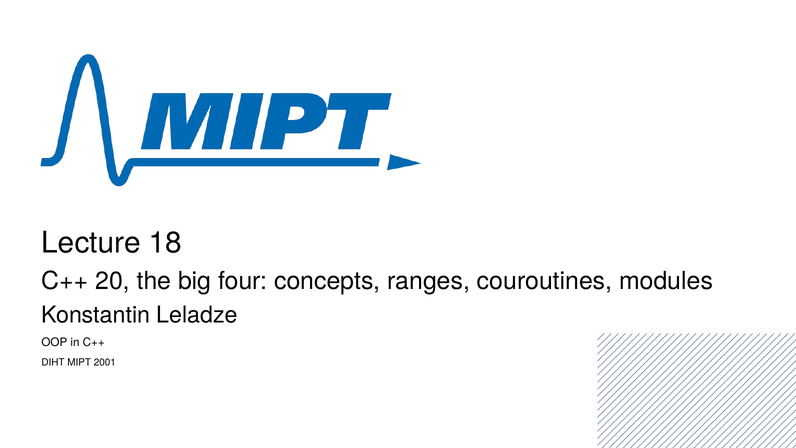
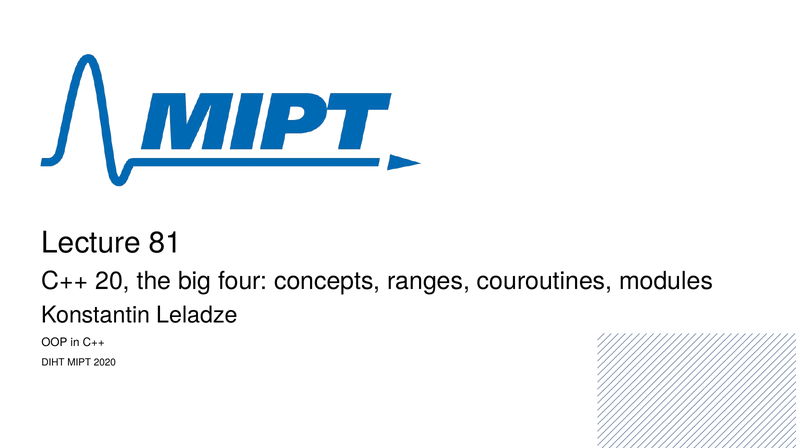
18: 18 -> 81 (165, 243)
2001: 2001 -> 2020 (105, 362)
